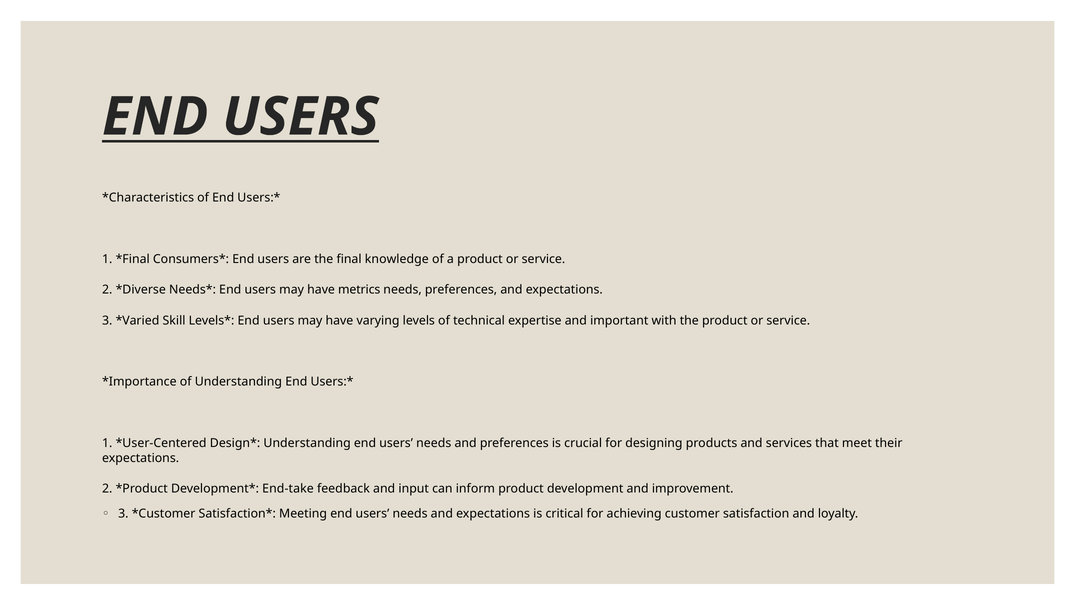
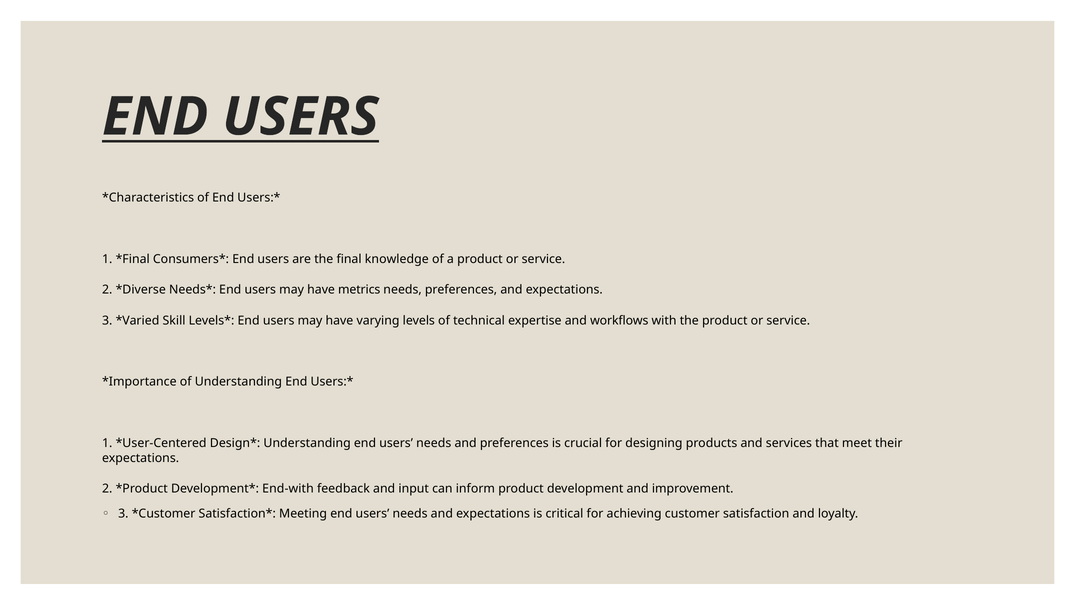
important: important -> workflows (619, 320)
End-take: End-take -> End-with (288, 488)
